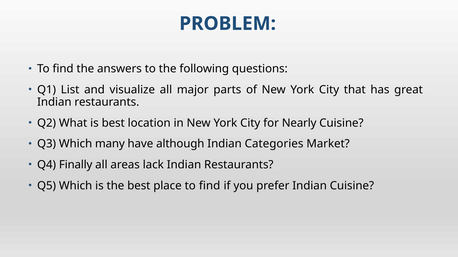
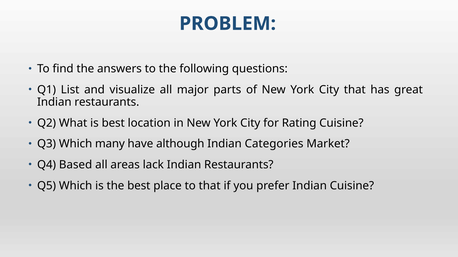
Nearly: Nearly -> Rating (299, 123)
Finally: Finally -> Based (76, 165)
place to find: find -> that (210, 186)
